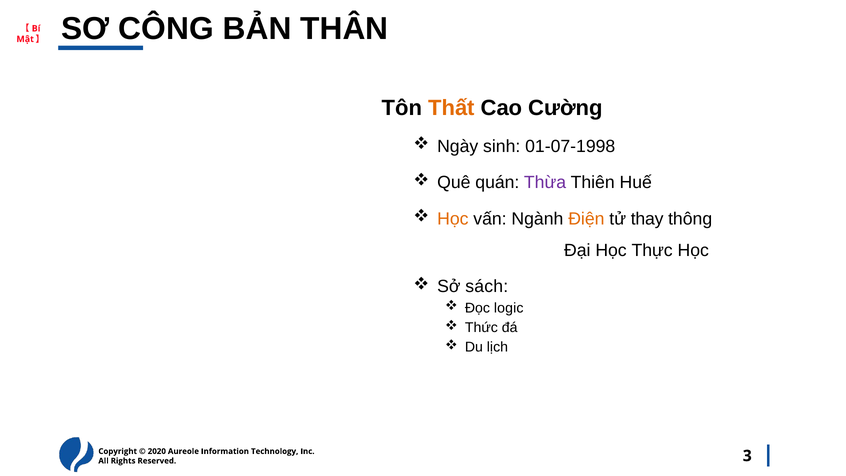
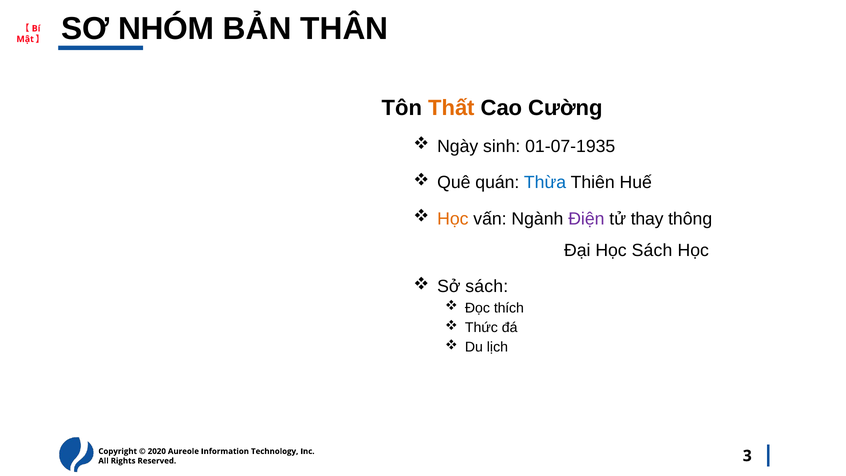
CÔNG: CÔNG -> NHÓM (166, 29)
01-07-1998: 01-07-1998 -> 01-07-1935 (570, 147)
Thừa colour: purple -> blue (545, 183)
Điện colour: orange -> purple (586, 219)
Học Thực: Thực -> Sách (652, 250)
logic: logic -> thích (509, 308)
